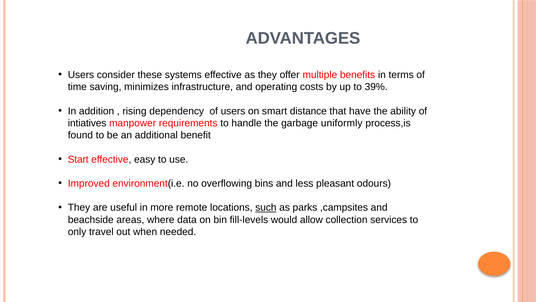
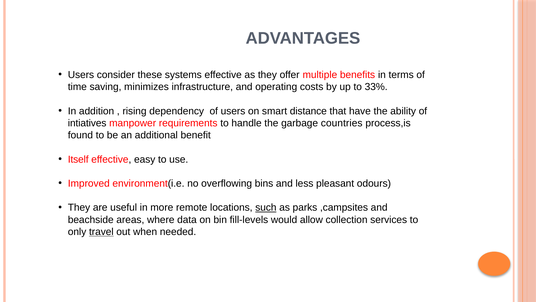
39%: 39% -> 33% (376, 87)
uniformly: uniformly -> countries (342, 123)
Start: Start -> Itself (78, 159)
travel underline: none -> present (101, 231)
